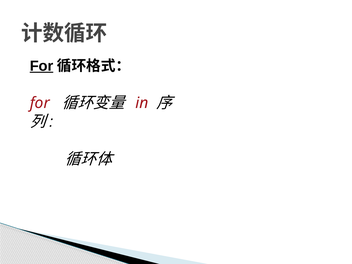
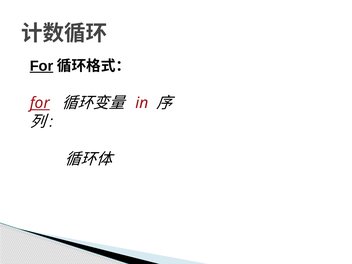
for underline: none -> present (40, 103)
